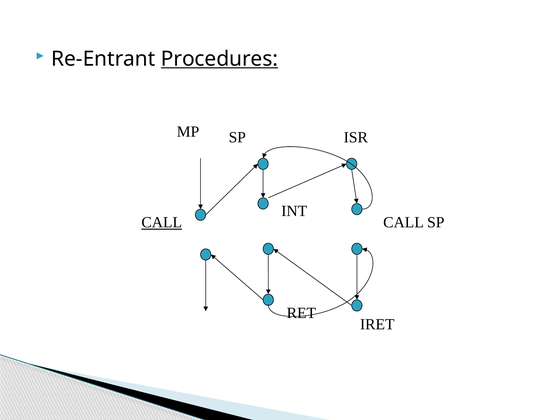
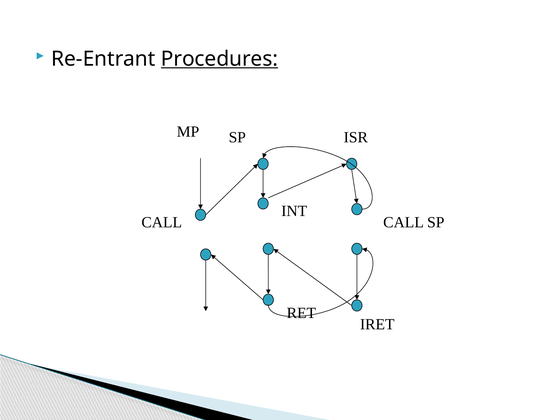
CALL underline: present -> none (162, 222)
